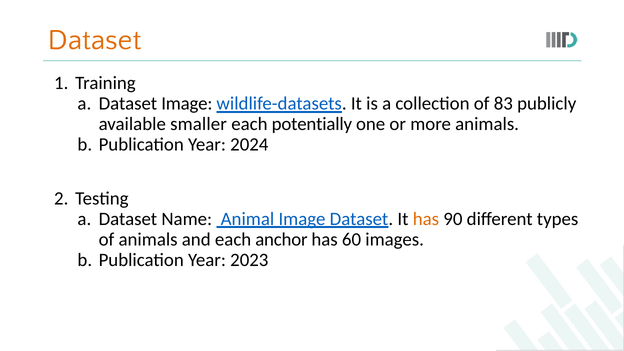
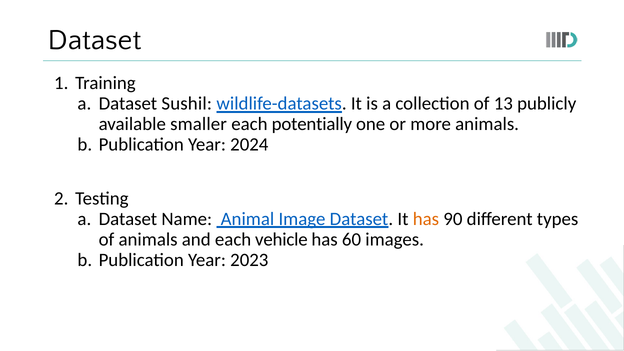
Dataset colour: orange -> black (95, 40)
Dataset Image: Image -> Sushil (187, 104)
83: 83 -> 13 (503, 104)
anchor: anchor -> vehicle (281, 239)
